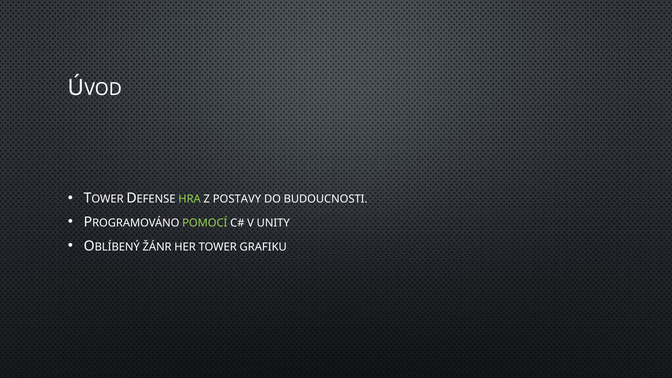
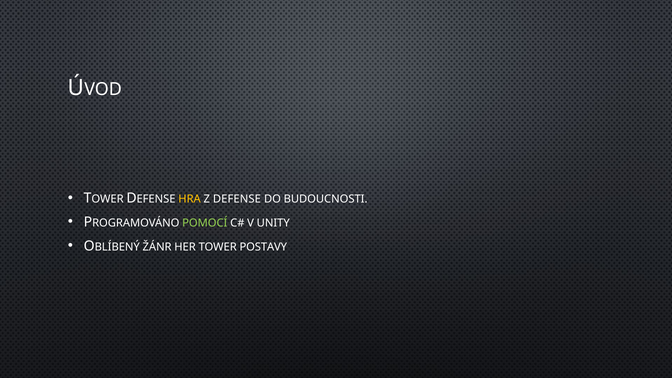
HRA colour: light green -> yellow (190, 199)
POSTAVY: POSTAVY -> DEFENSE (237, 199)
GRAFIKU: GRAFIKU -> POSTAVY (263, 247)
